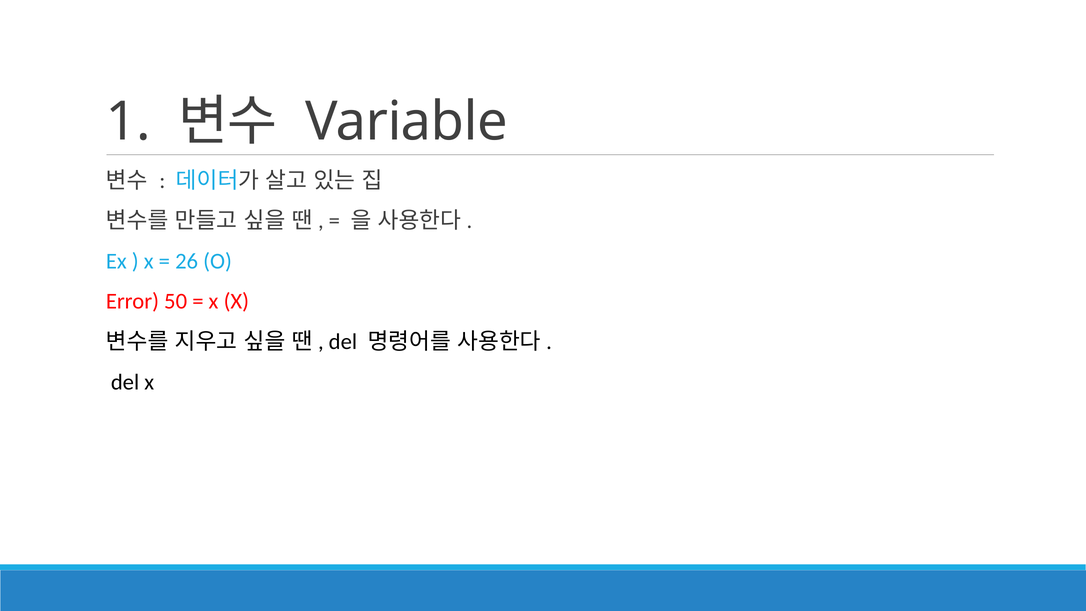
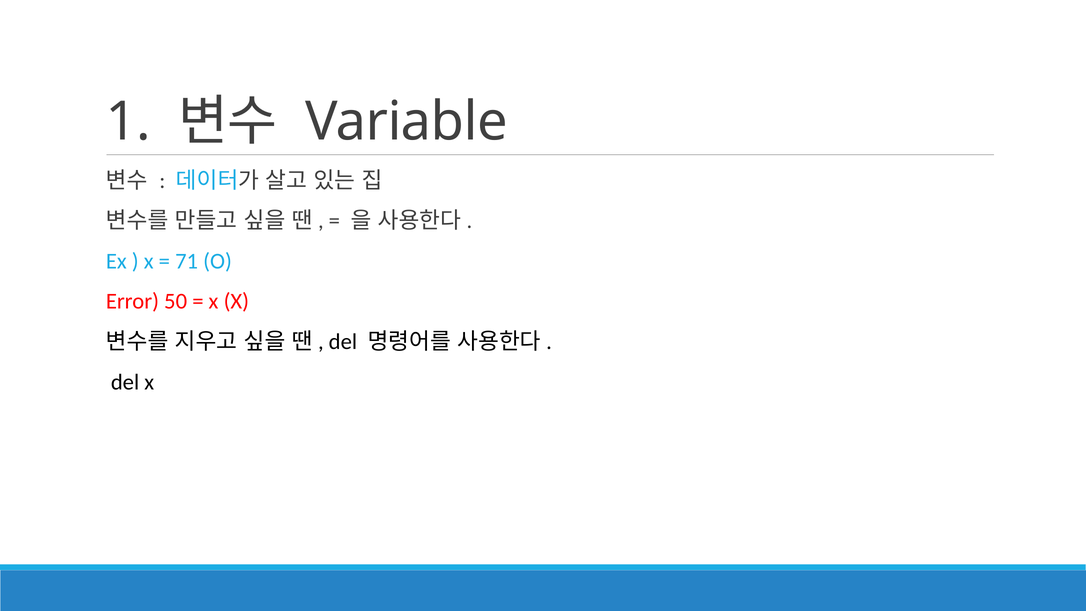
26: 26 -> 71 (187, 261)
